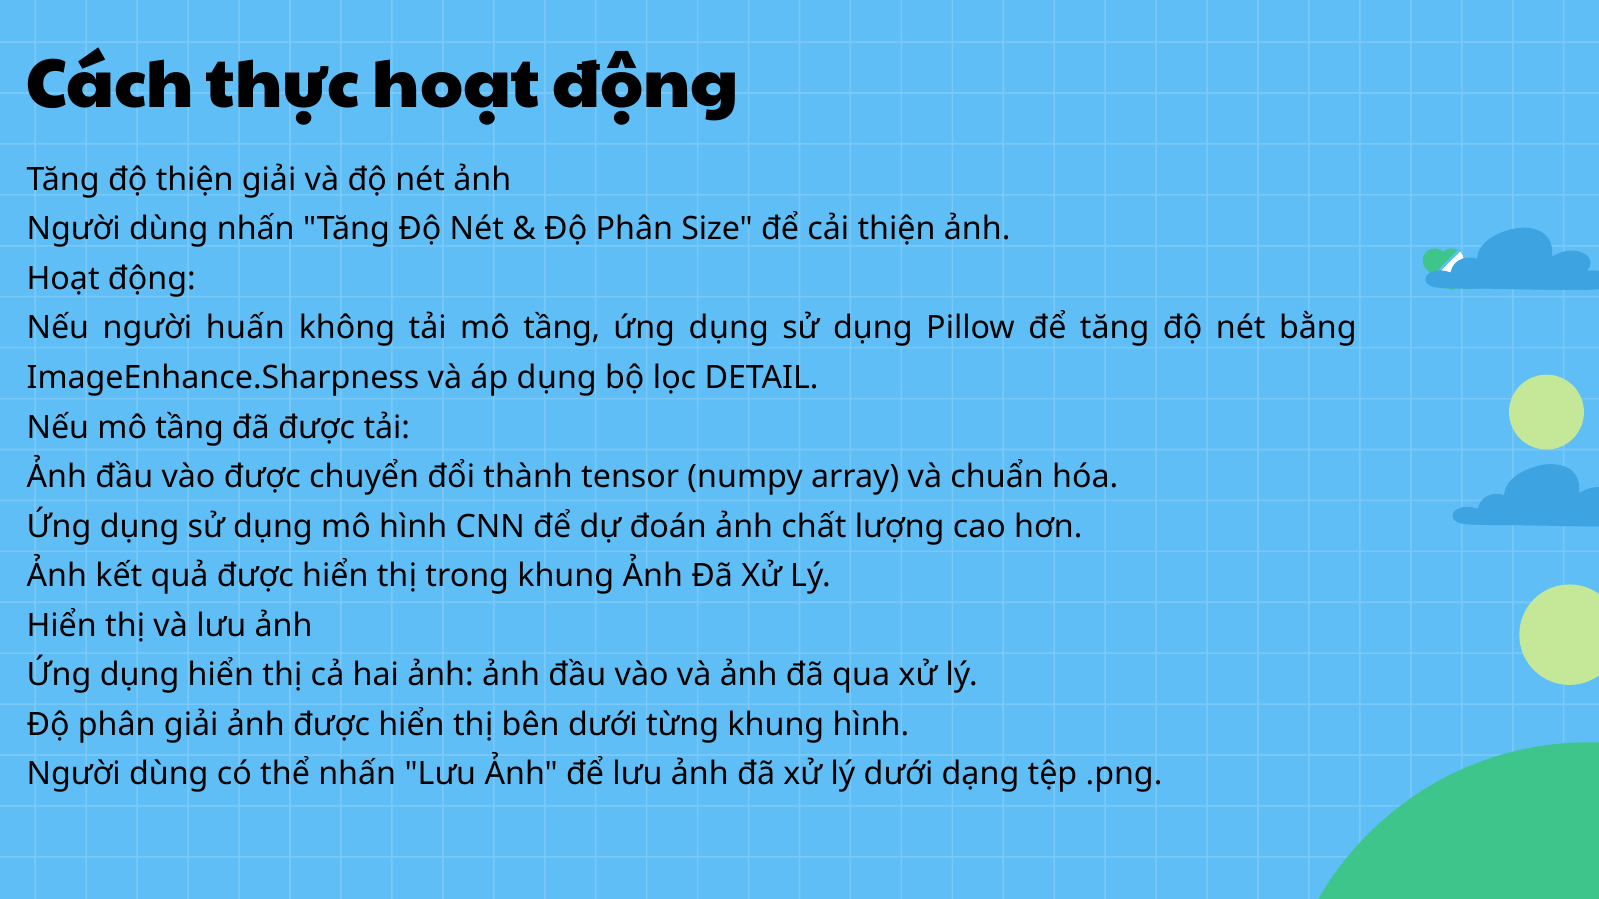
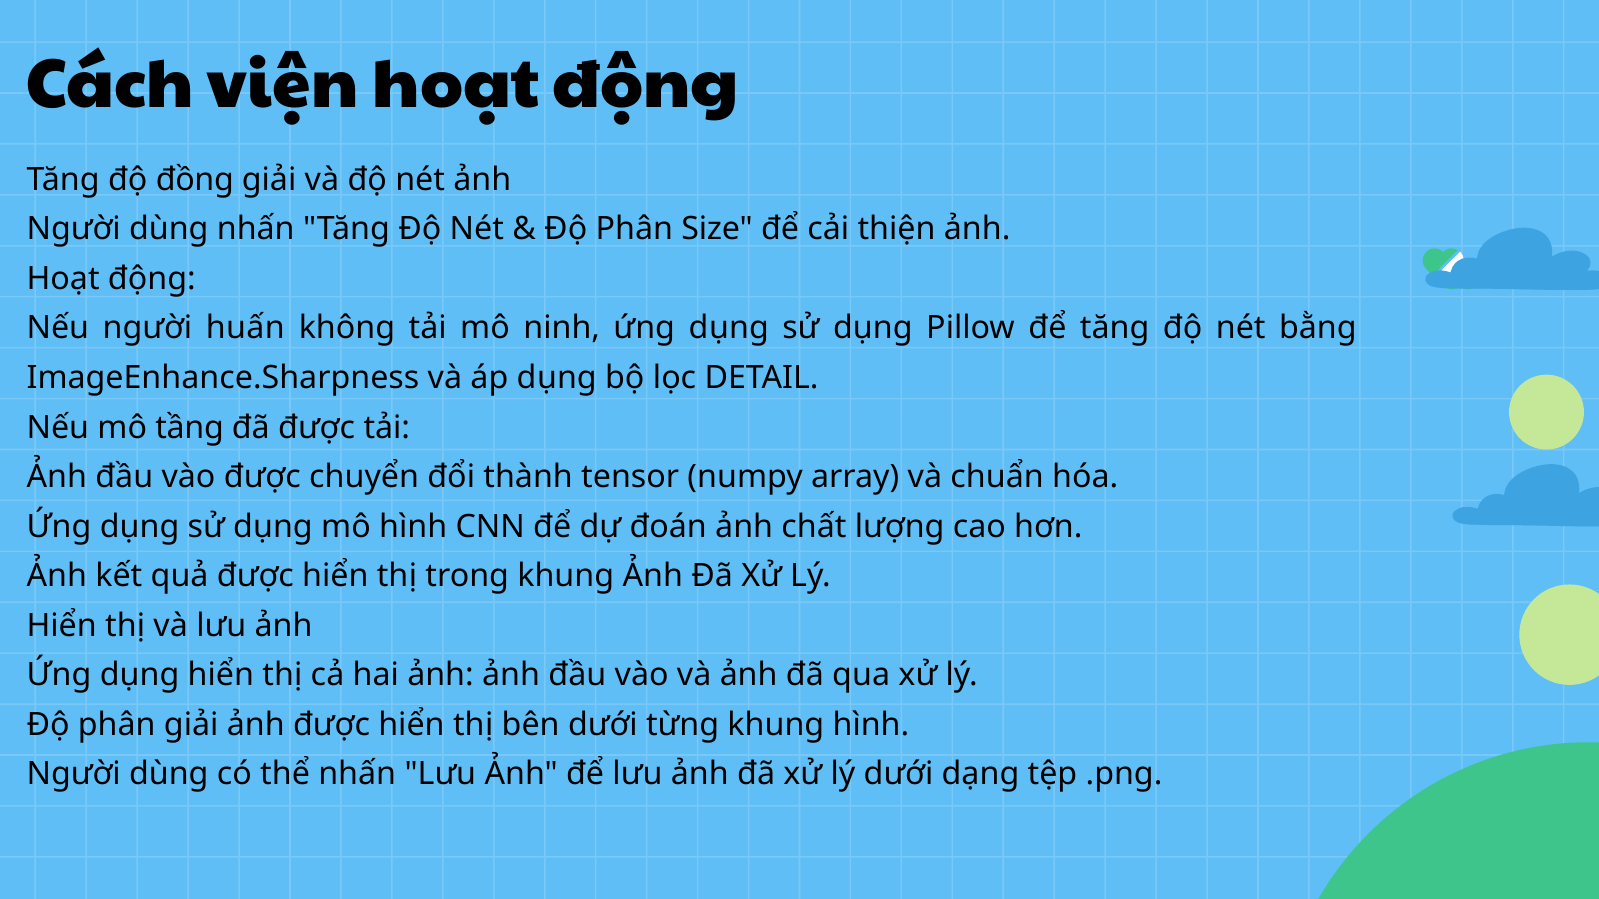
thực: thực -> viện (283, 85)
độ thiện: thiện -> đồng (195, 180)
tải mô tầng: tầng -> ninh (562, 328)
